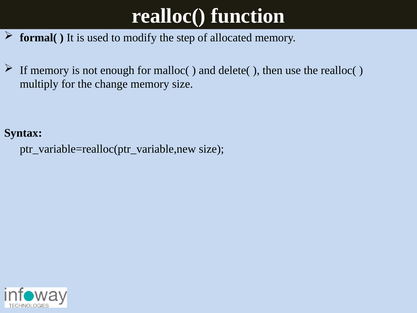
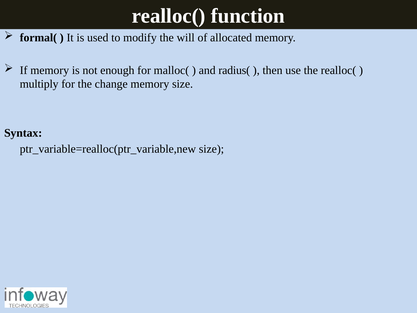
step: step -> will (186, 38)
delete(: delete( -> radius( (234, 70)
